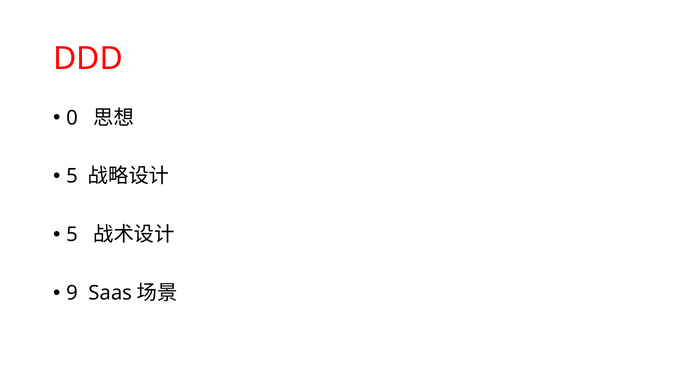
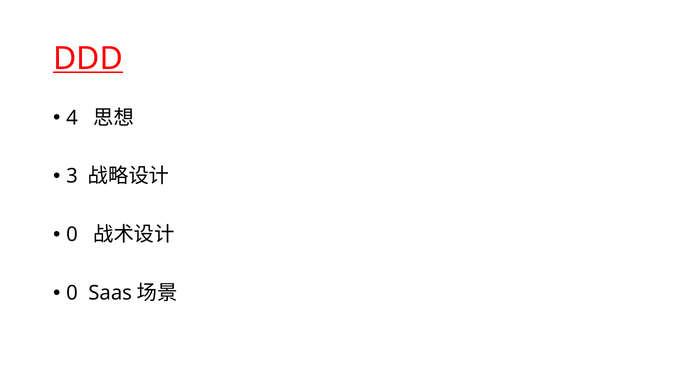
DDD underline: none -> present (88, 59)
0: 0 -> 4 (72, 118)
5: 5 -> 3 (72, 176)
5: 5 -> 0 (72, 235)
9: 9 -> 0 (72, 293)
